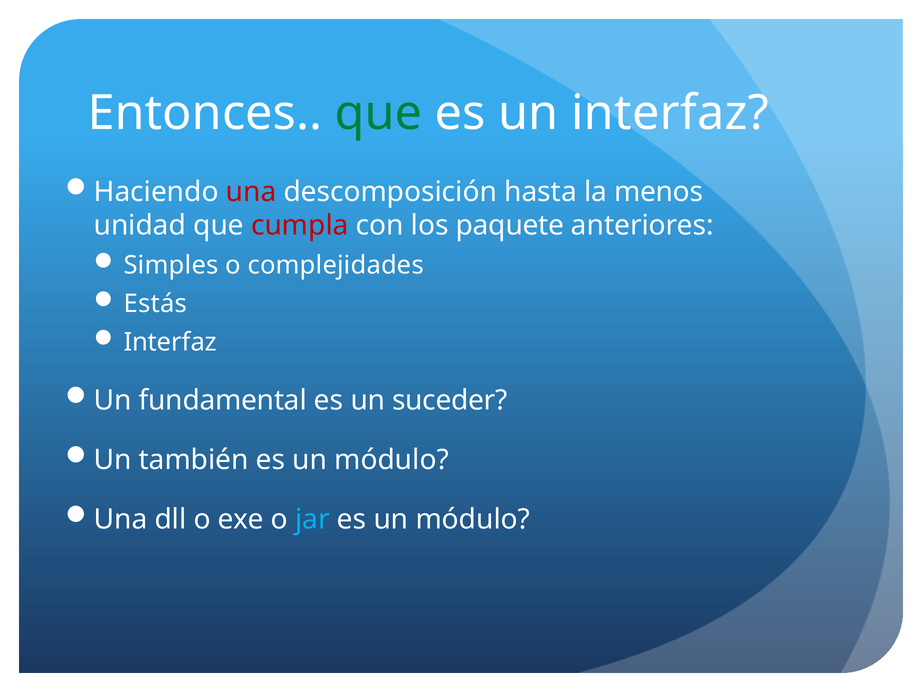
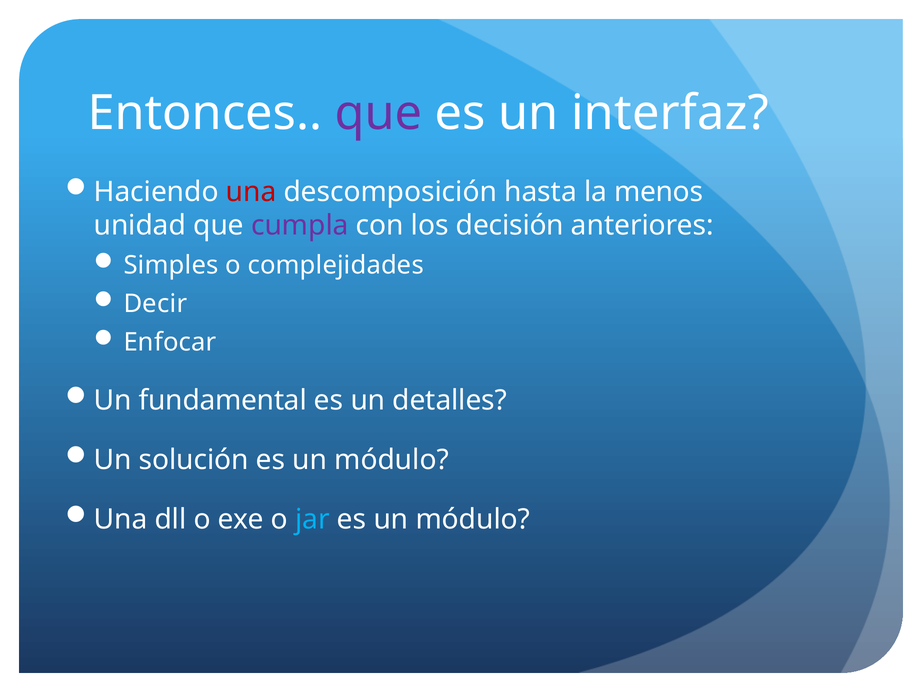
que colour: green -> purple (379, 113)
cumpla colour: red -> purple (300, 225)
paquete: paquete -> decisión (510, 225)
Estás: Estás -> Decir (155, 304)
Interfaz: Interfaz -> Enfocar (170, 342)
suceder: suceder -> detalles (450, 400)
también: también -> solución (194, 460)
